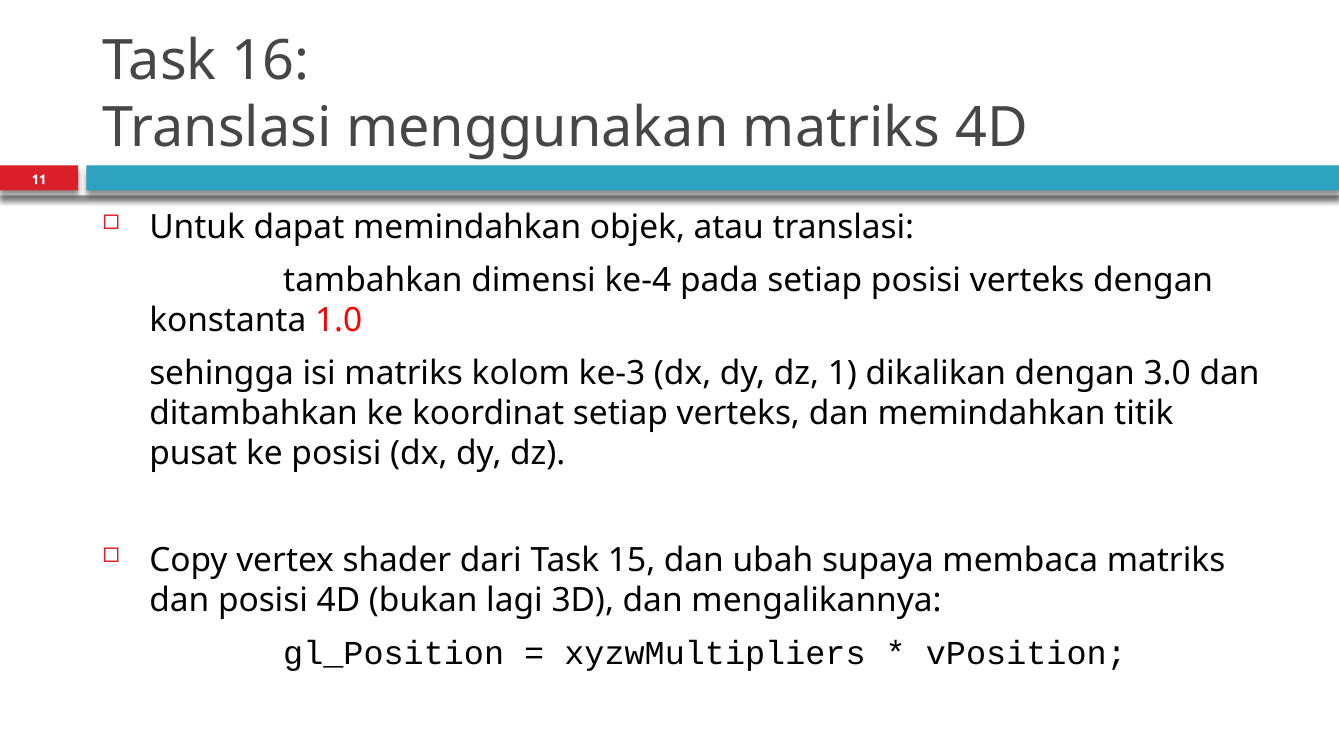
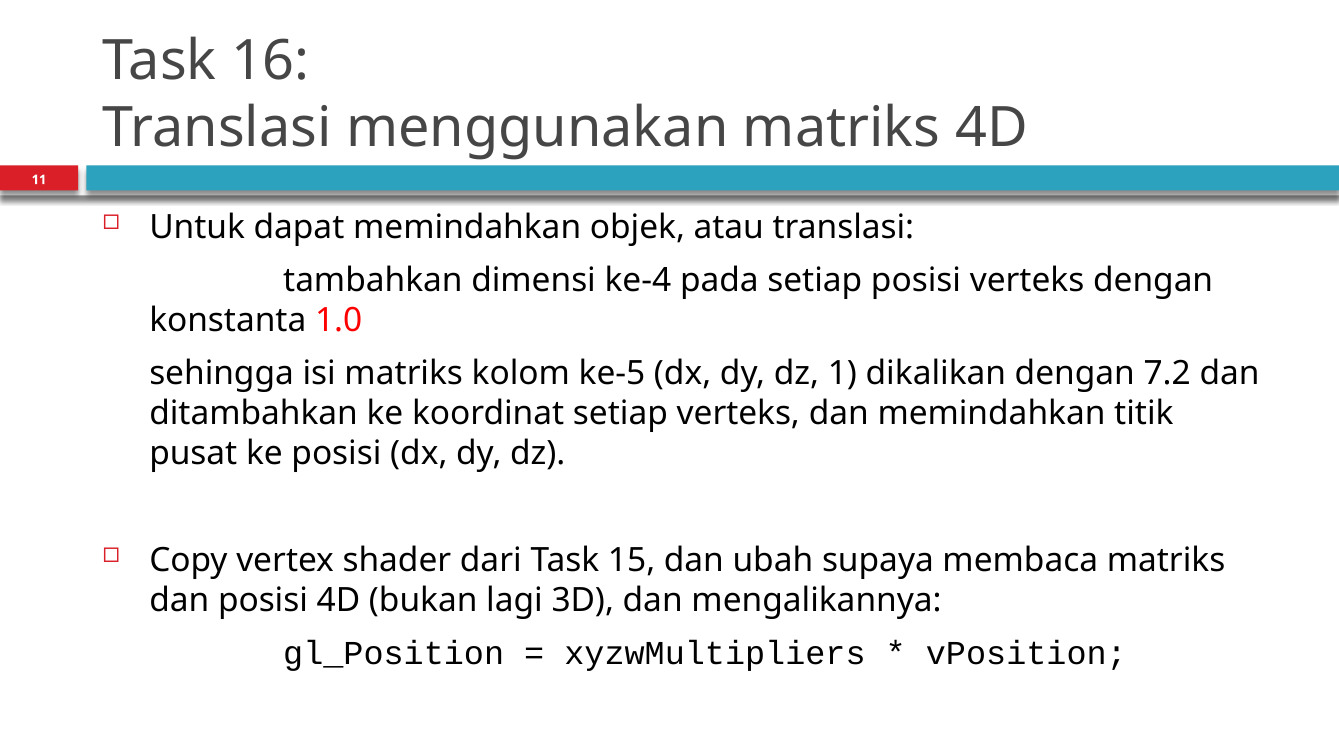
ke-3: ke-3 -> ke-5 (612, 374)
3.0: 3.0 -> 7.2 (1167, 374)
